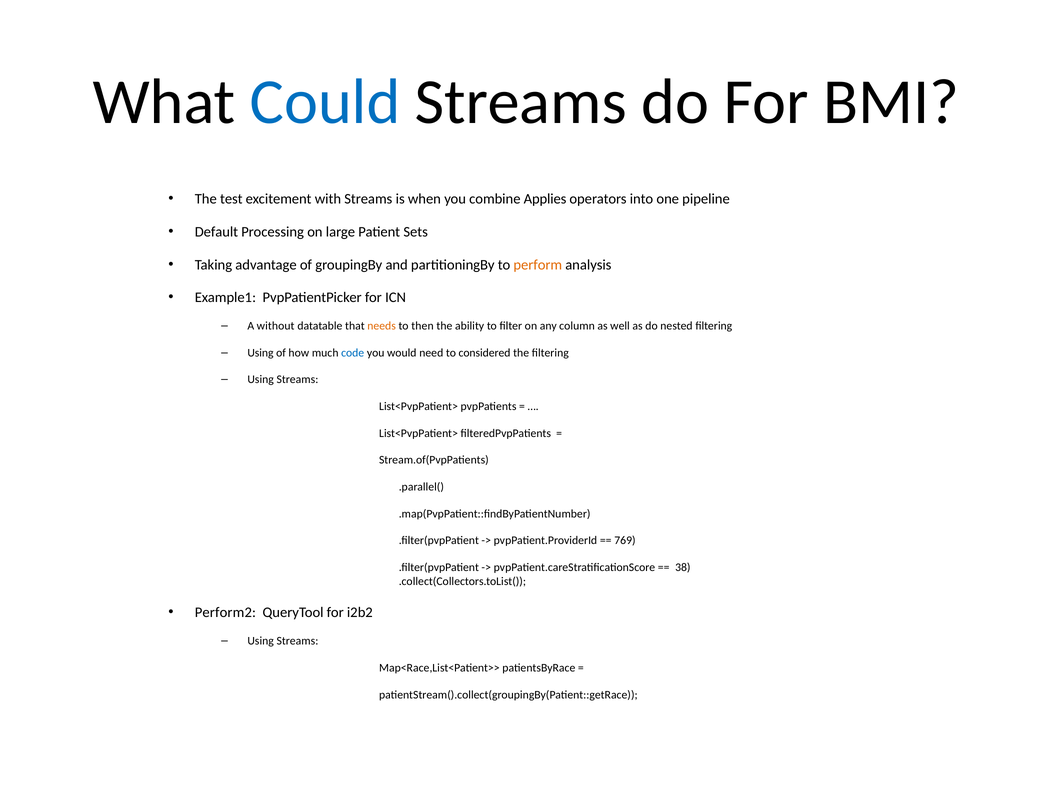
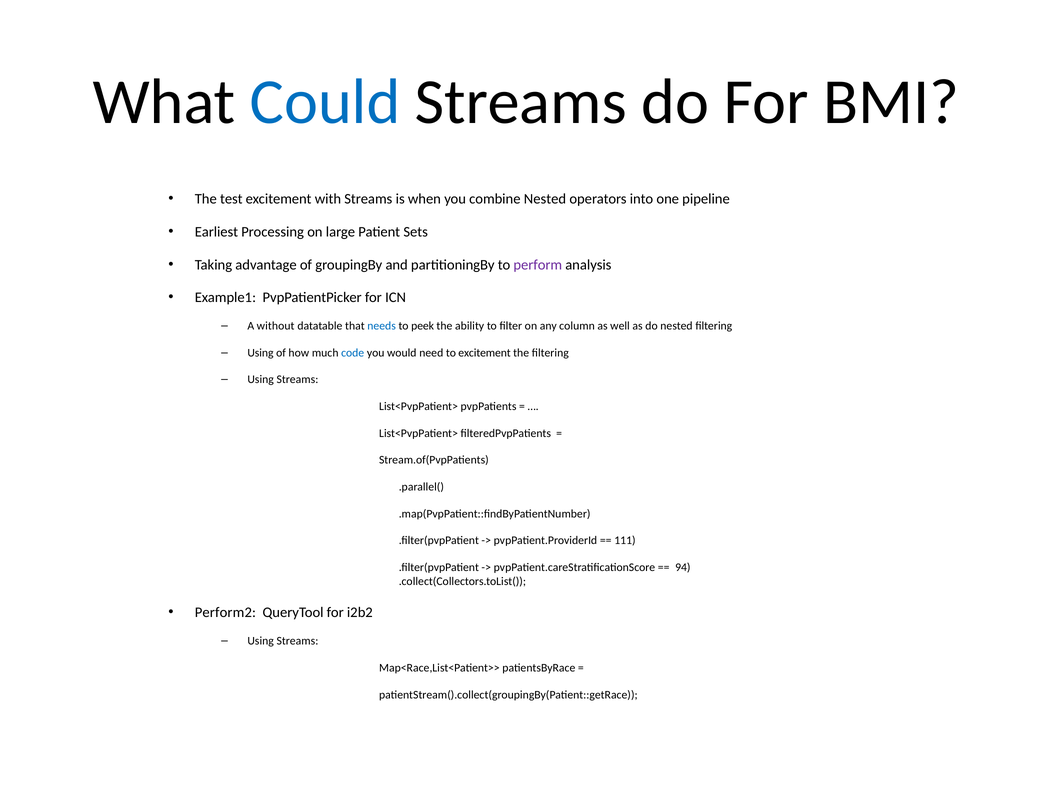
combine Applies: Applies -> Nested (545, 199)
Default: Default -> Earliest (216, 232)
perform colour: orange -> purple (538, 265)
needs colour: orange -> blue (382, 326)
then: then -> peek (423, 326)
to considered: considered -> excitement (485, 353)
769: 769 -> 111 (625, 541)
38: 38 -> 94 (683, 568)
